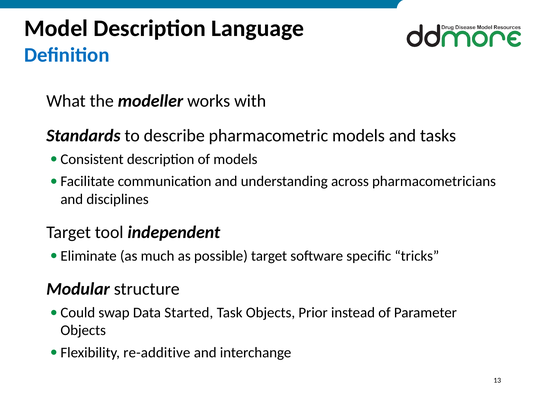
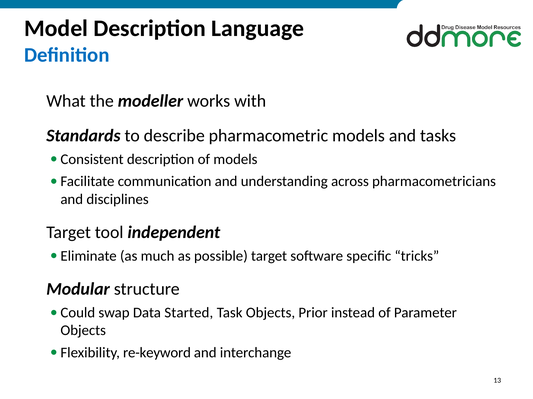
re-additive: re-additive -> re-keyword (157, 353)
